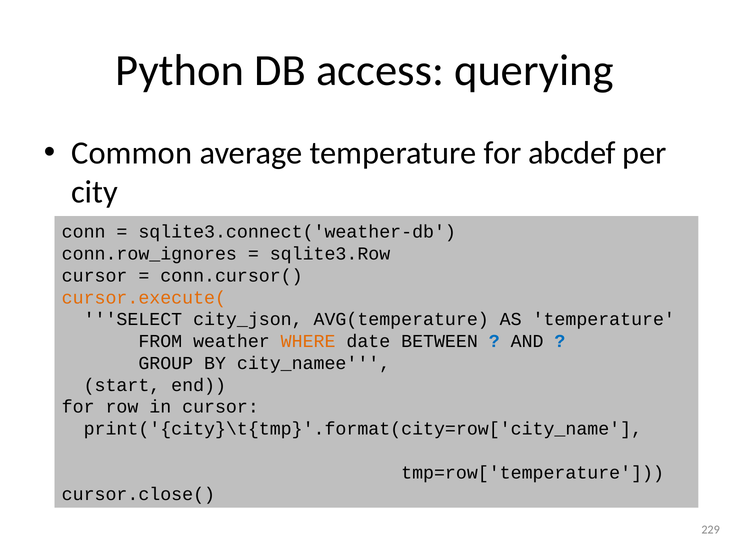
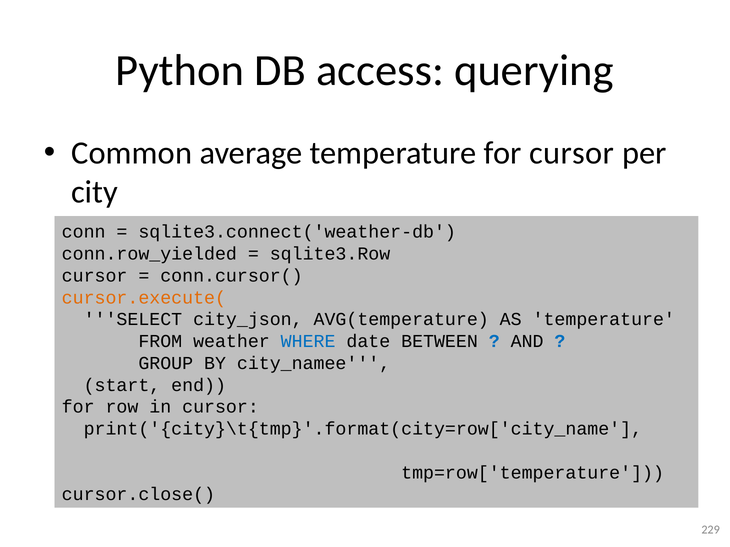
for abcdef: abcdef -> cursor (572, 153)
conn.row_ignores: conn.row_ignores -> conn.row_yielded (149, 254)
WHERE colour: orange -> blue (308, 342)
